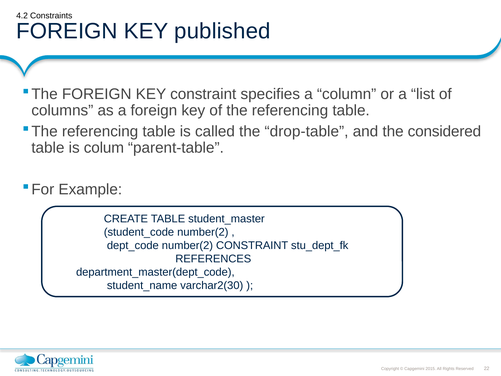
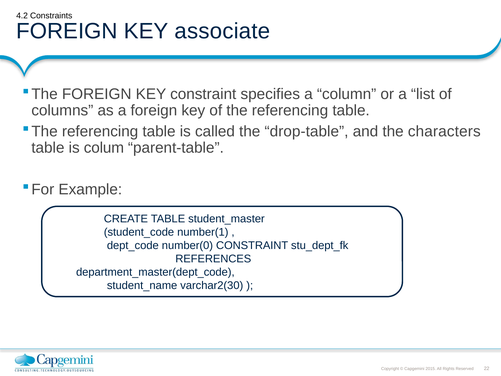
published: published -> associate (222, 31)
considered: considered -> characters (444, 131)
student_code number(2: number(2 -> number(1 (203, 232)
dept_code number(2: number(2 -> number(0 (187, 245)
